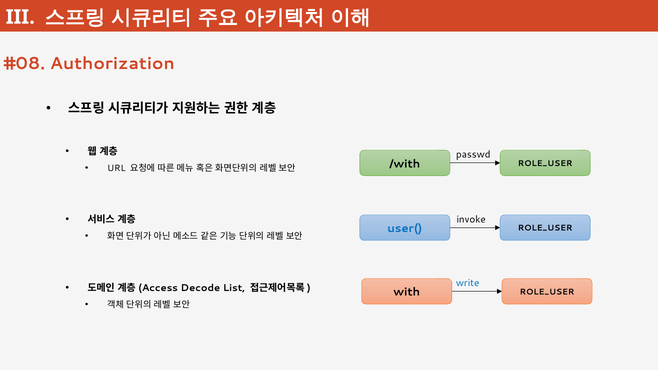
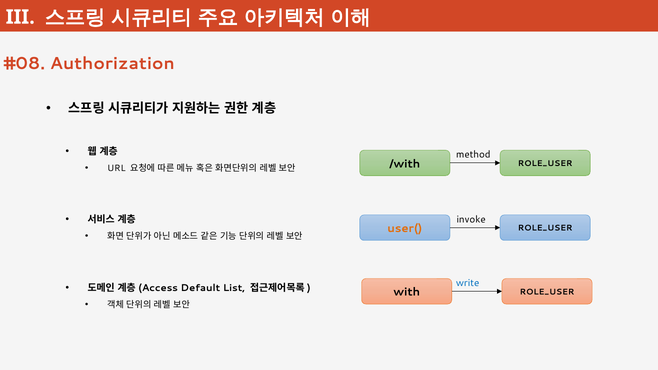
passwd: passwd -> method (473, 155)
user( colour: blue -> orange (405, 229)
Decode: Decode -> Default (200, 288)
